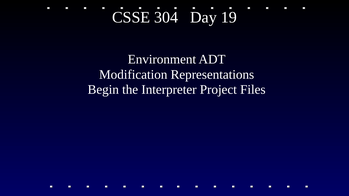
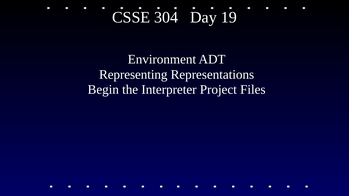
Modification: Modification -> Representing (133, 75)
